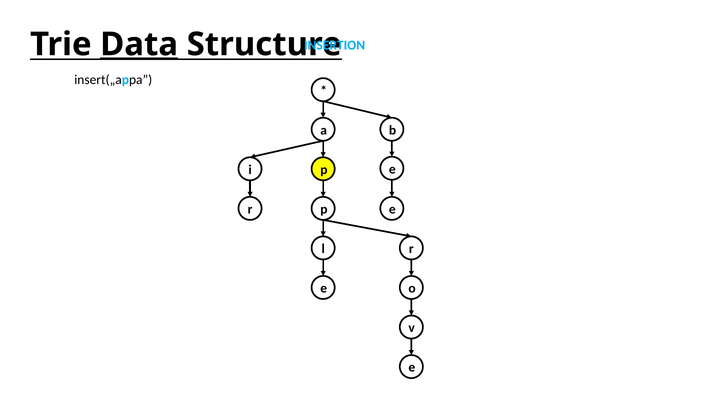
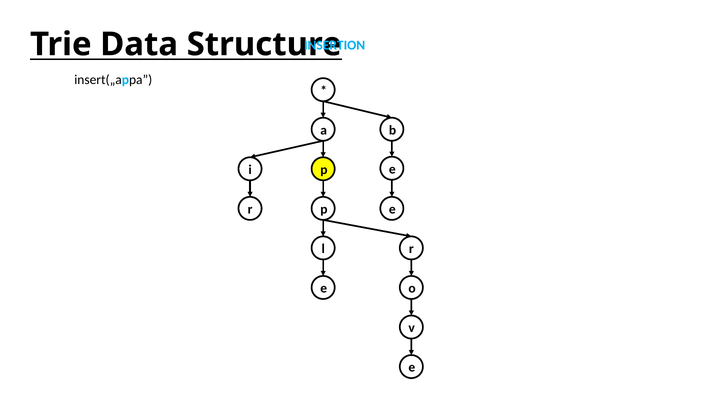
Data underline: present -> none (139, 44)
